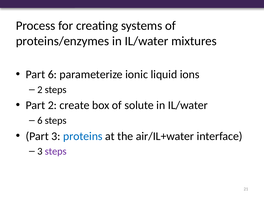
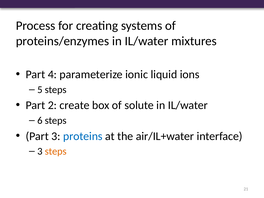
Part 6: 6 -> 4 (52, 74)
2: 2 -> 5 (40, 90)
steps colour: purple -> orange (56, 151)
